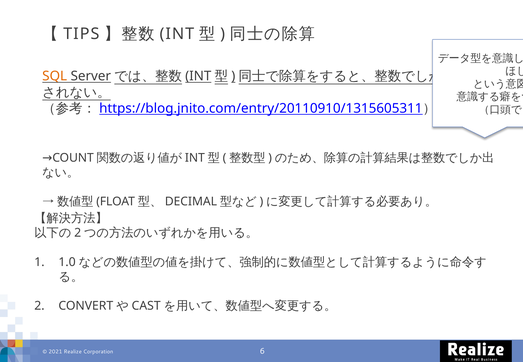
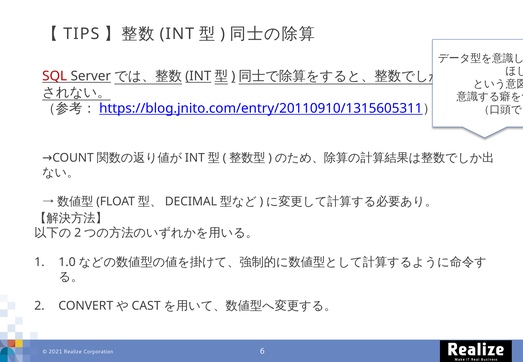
SQL colour: orange -> red (55, 76)
